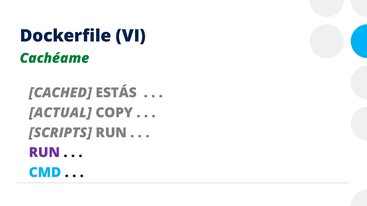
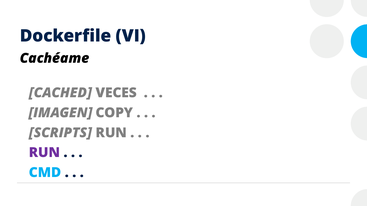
Cachéame colour: green -> black (55, 58)
ESTÁS: ESTÁS -> VECES (116, 93)
ACTUAL: ACTUAL -> IMAGEN (61, 113)
